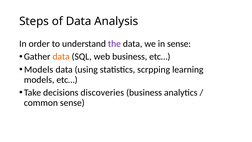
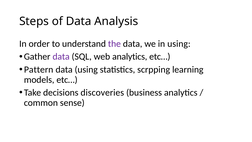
in sense: sense -> using (179, 44)
data colour: orange -> purple (61, 57)
web business: business -> analytics (130, 57)
Models: Models -> Pattern (39, 69)
